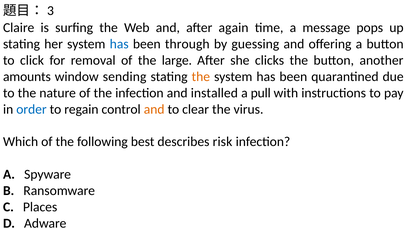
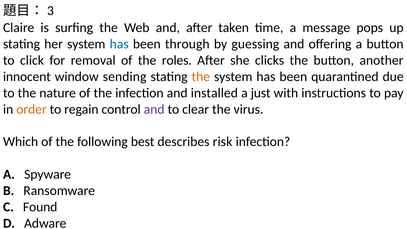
again: again -> taken (234, 28)
large: large -> roles (177, 60)
amounts: amounts -> innocent (27, 77)
pull: pull -> just (261, 93)
order colour: blue -> orange (31, 109)
and colour: orange -> purple (154, 109)
Places: Places -> Found (40, 207)
